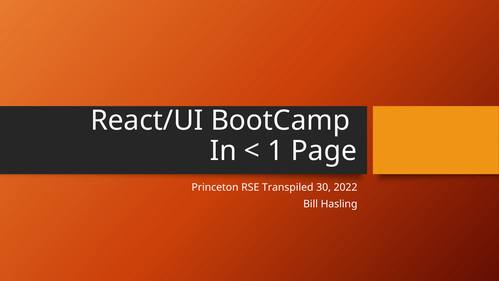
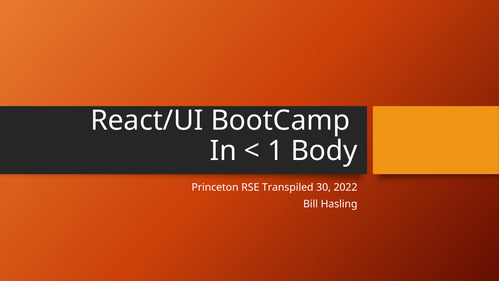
Page: Page -> Body (324, 151)
